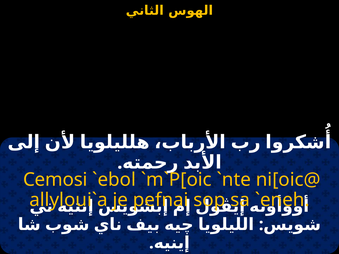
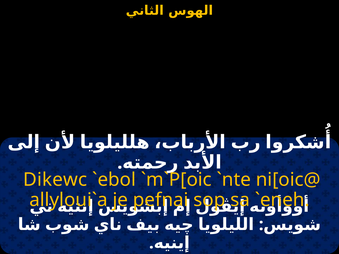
Cemosi: Cemosi -> Dikewc (55, 180)
